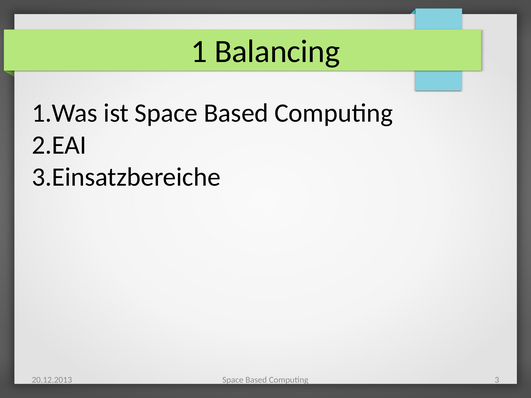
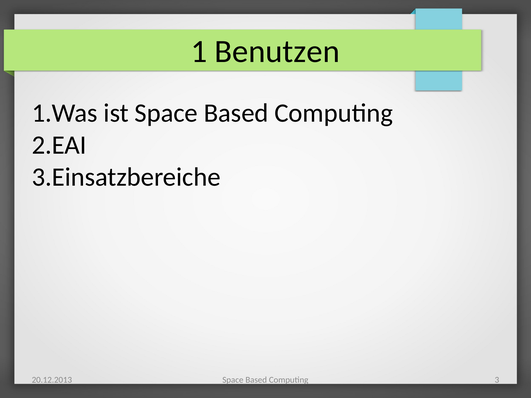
Balancing: Balancing -> Benutzen (277, 51)
